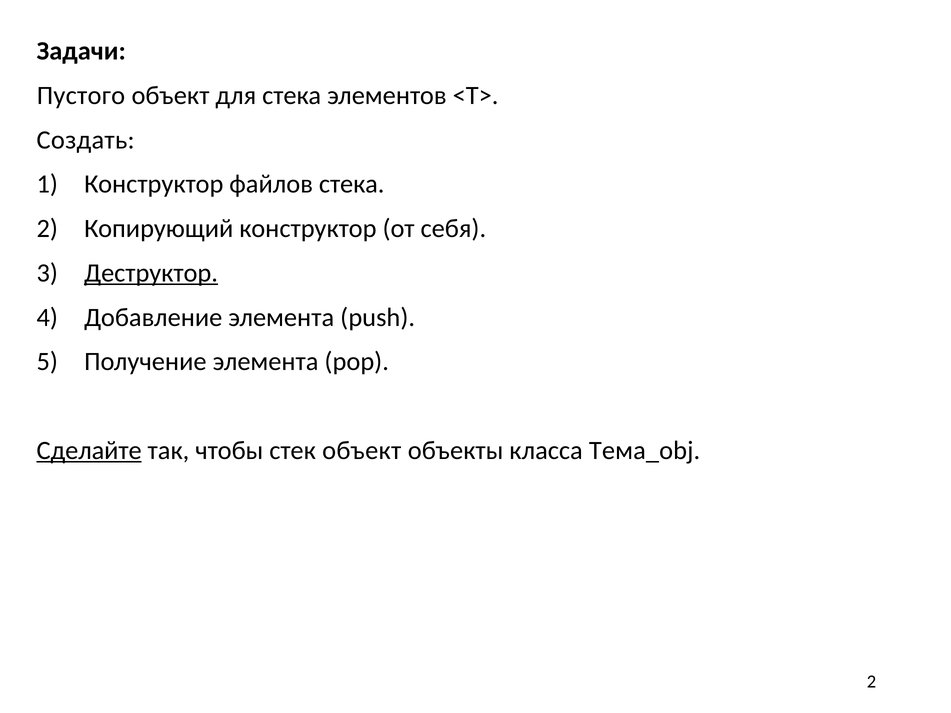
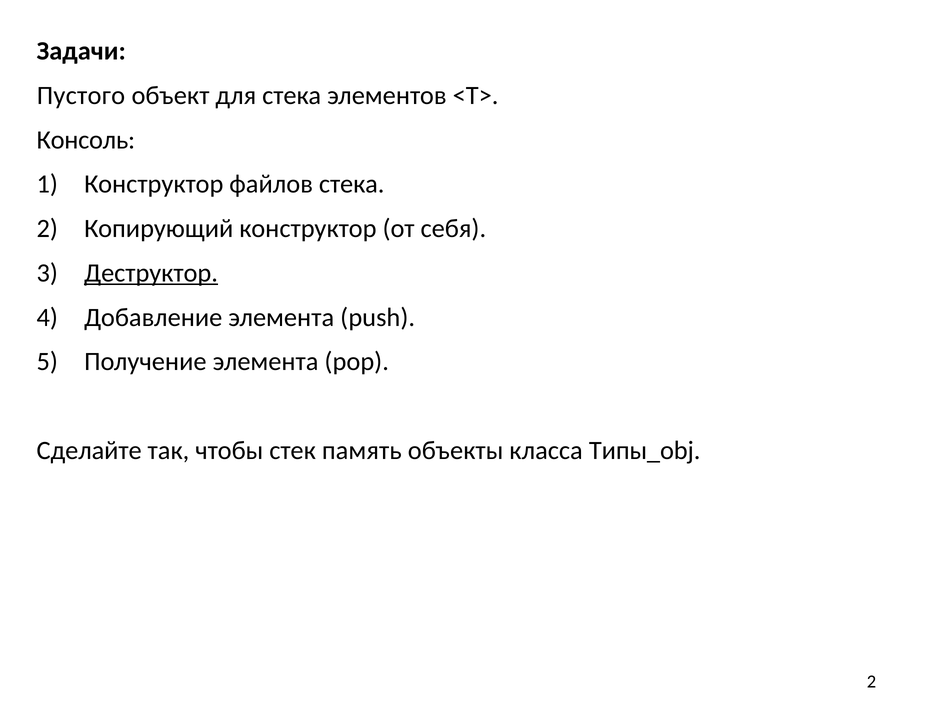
Создать: Создать -> Консоль (86, 140)
Сделайте underline: present -> none (89, 451)
стек объект: объект -> память (362, 451)
Тема_obj: Тема_obj -> Типы_obj (645, 451)
